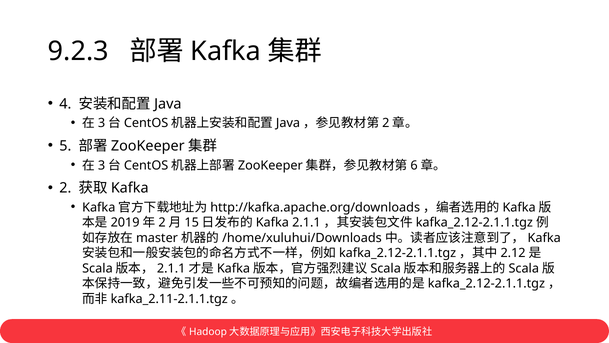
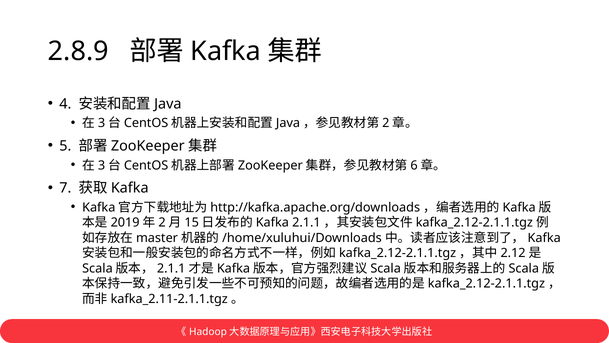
9.2.3: 9.2.3 -> 2.8.9 (78, 51)
2: 2 -> 7 (65, 188)
